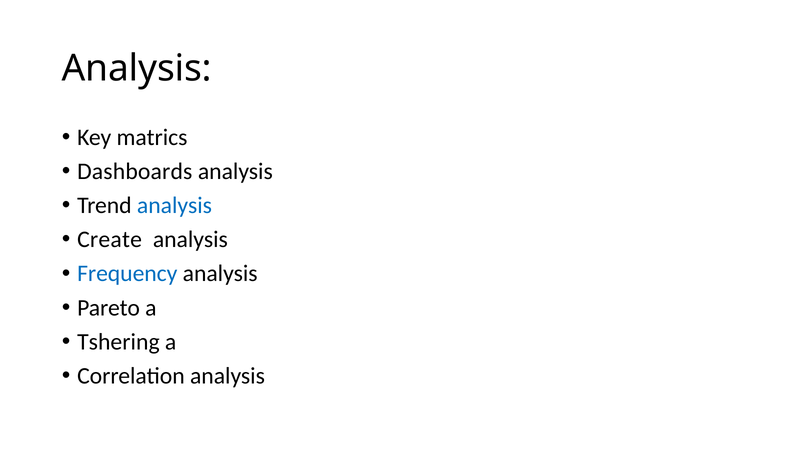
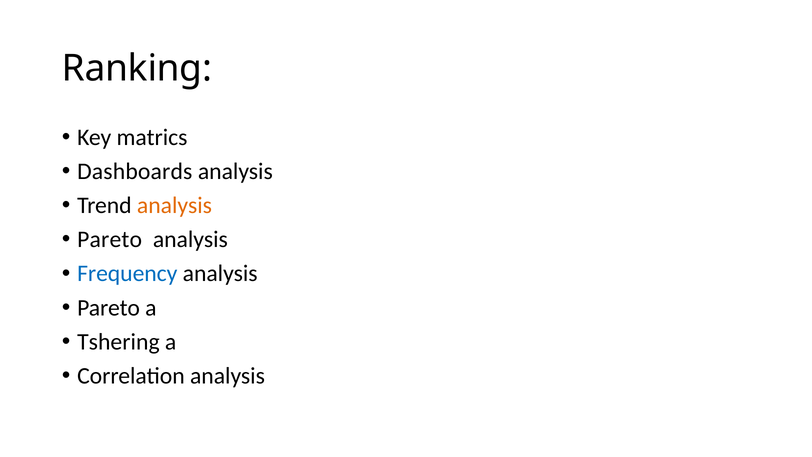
Analysis: Analysis -> Ranking (137, 68)
analysis colour: blue -> orange (174, 205)
Create: Create -> Pareto (110, 239)
